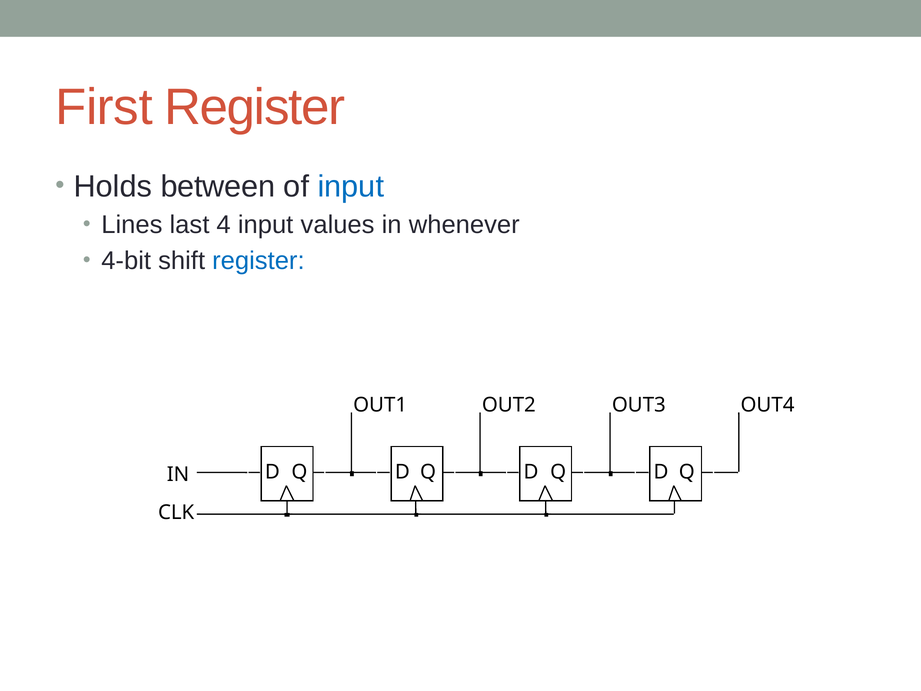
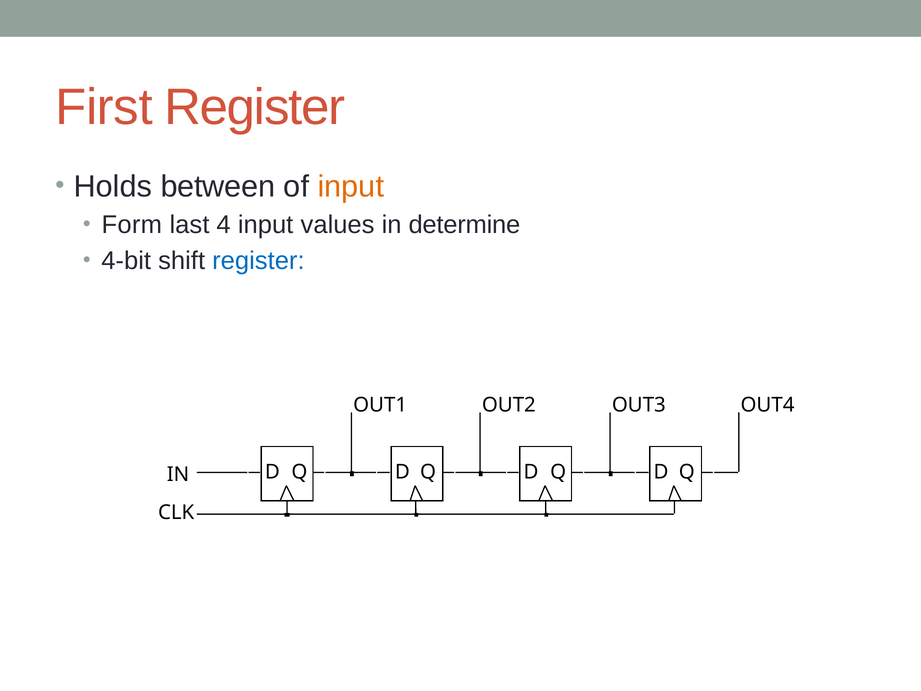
input colour: blue -> orange (351, 186)
Lines: Lines -> Form (132, 225)
whenever: whenever -> determine (464, 225)
